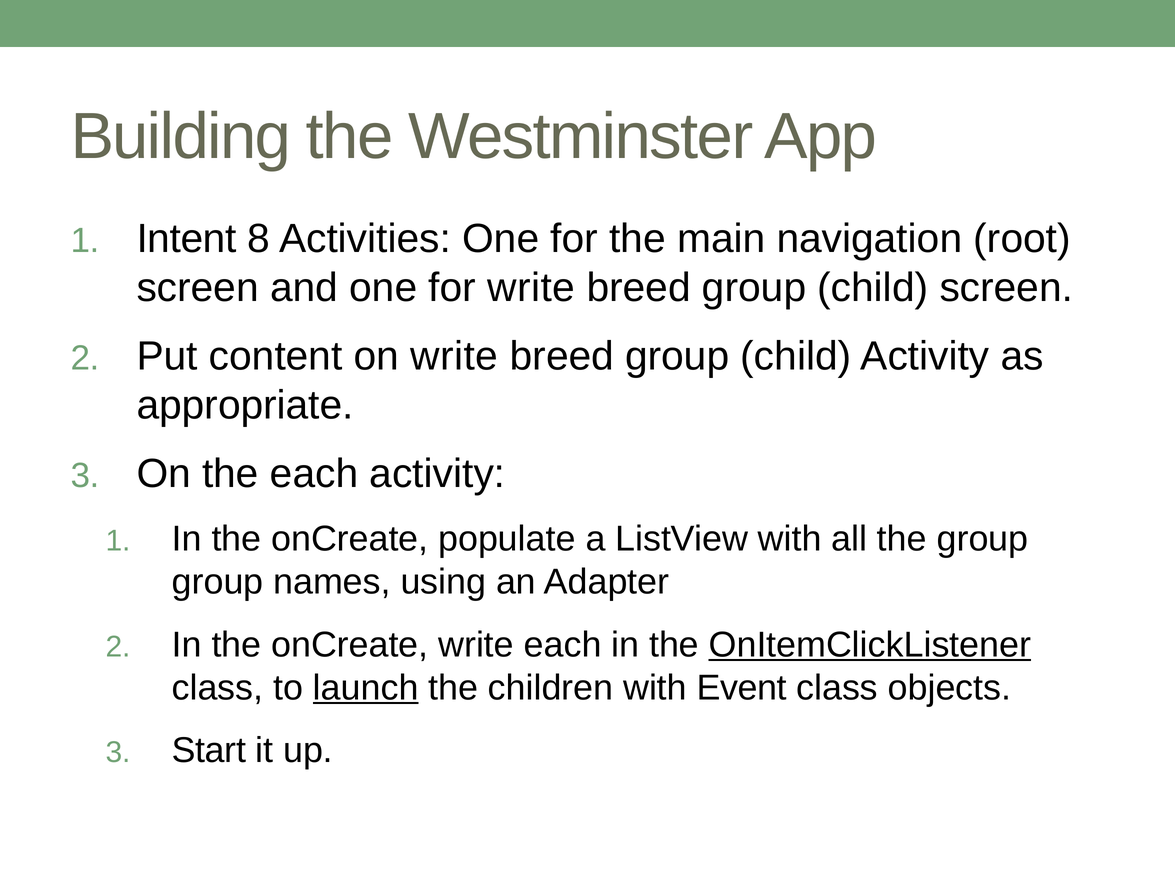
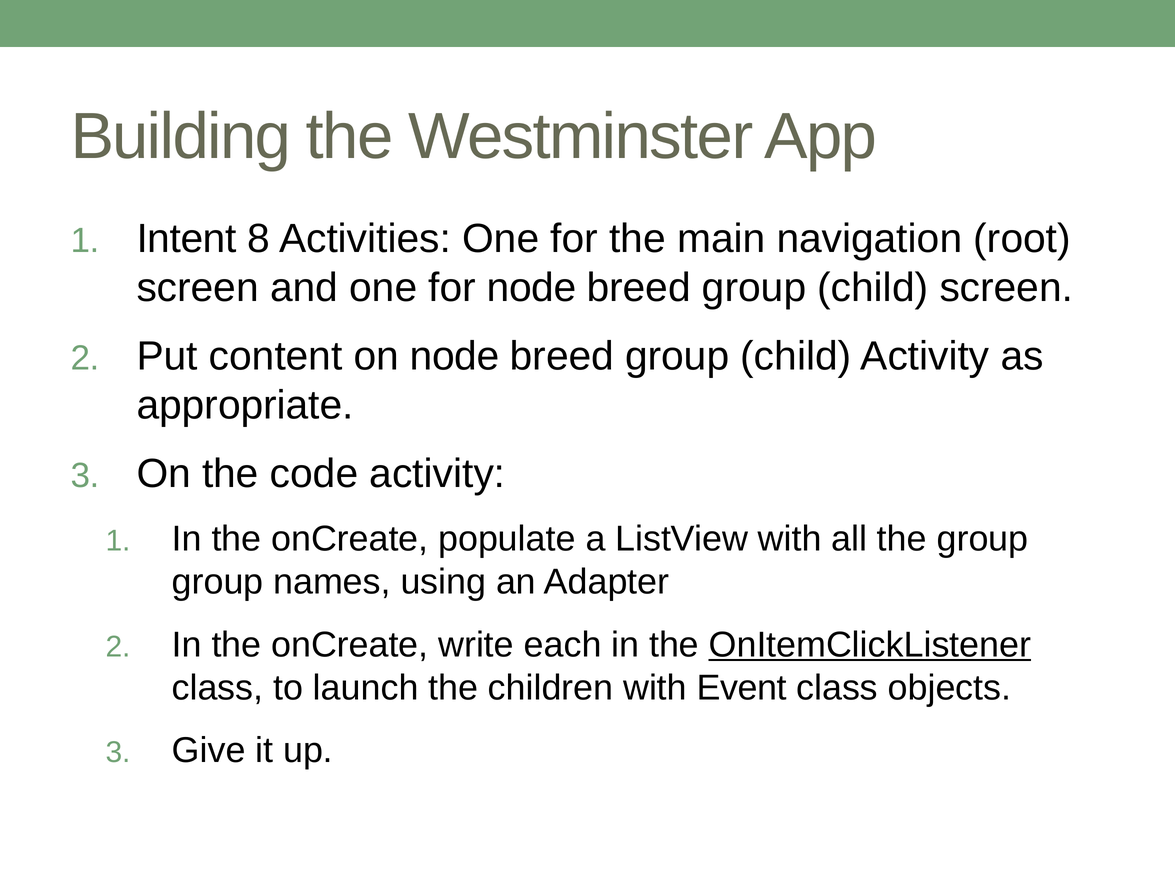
for write: write -> node (532, 288)
on write: write -> node (455, 356)
the each: each -> code (314, 474)
launch underline: present -> none (366, 688)
Start: Start -> Give (209, 751)
